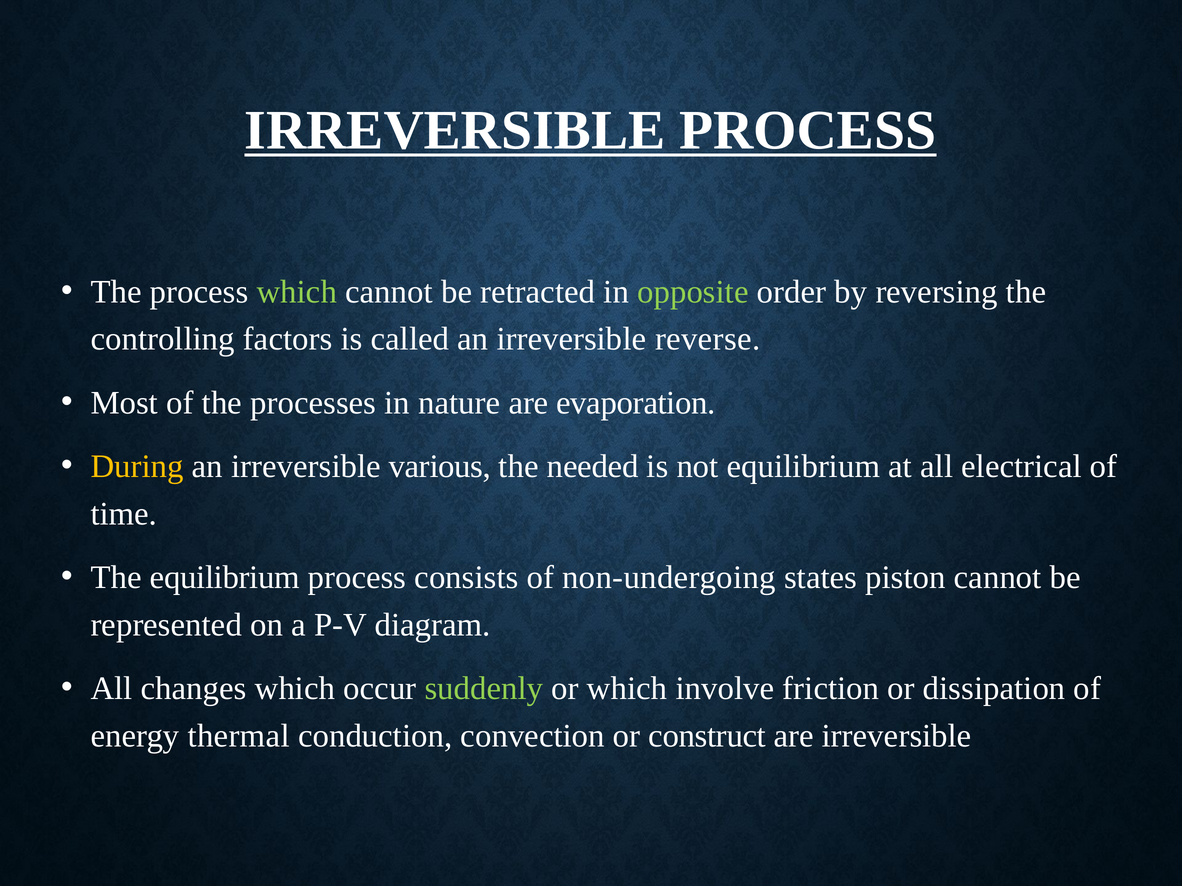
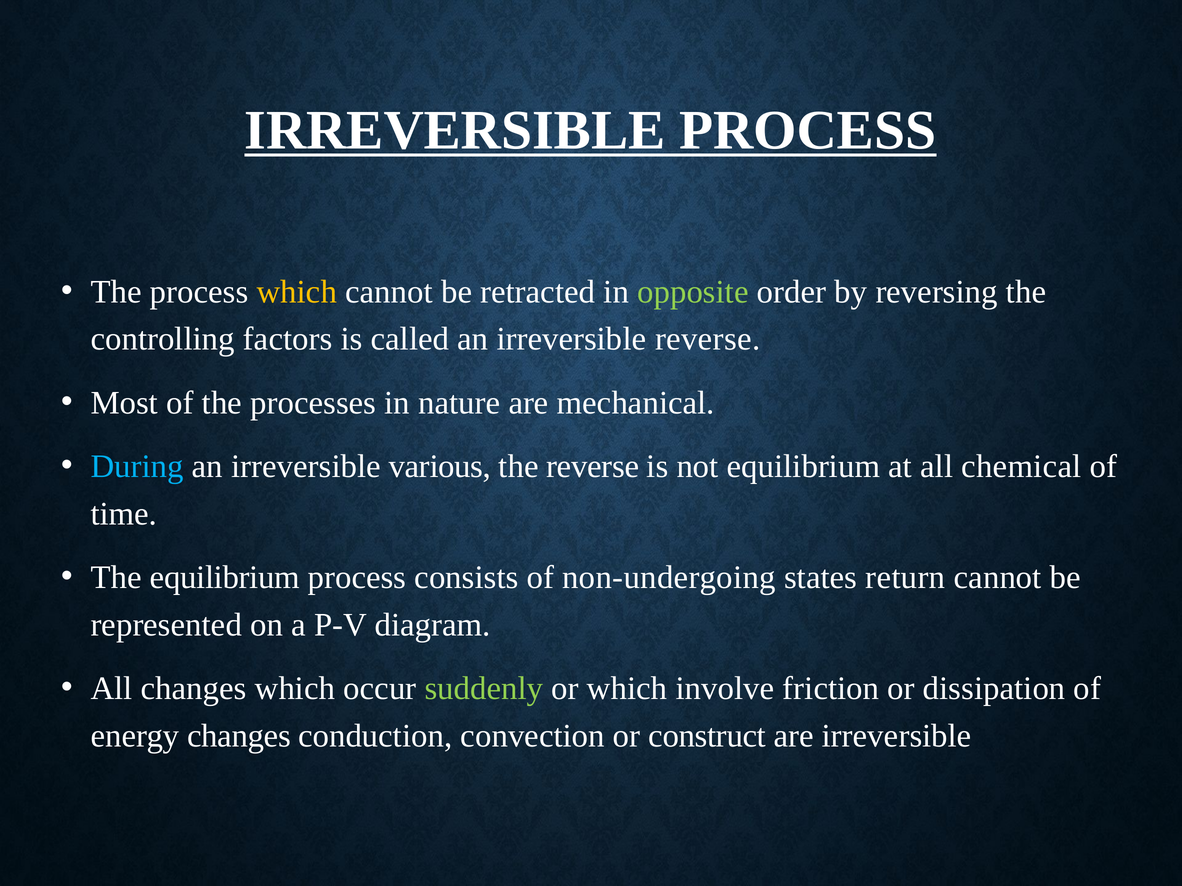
which colour: light green -> yellow (297, 292)
evaporation: evaporation -> mechanical (636, 403)
During colour: yellow -> light blue (137, 467)
the needed: needed -> reverse (593, 467)
electrical: electrical -> chemical (1021, 467)
piston: piston -> return (905, 578)
energy thermal: thermal -> changes (239, 736)
